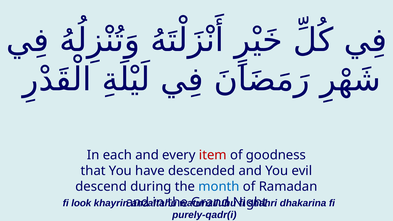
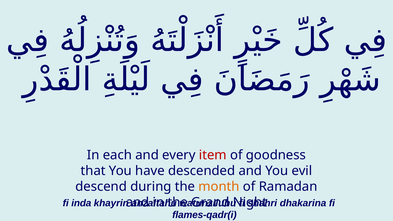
month colour: blue -> orange (219, 187)
look: look -> inda (81, 203)
purely-qadr(i: purely-qadr(i -> flames-qadr(i (204, 215)
